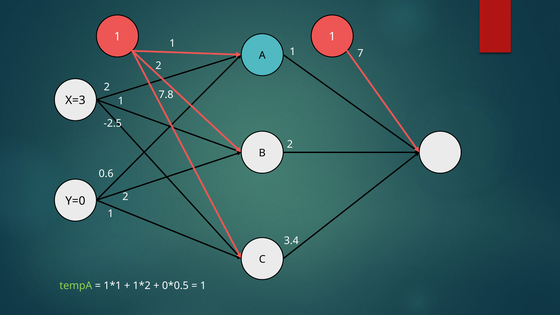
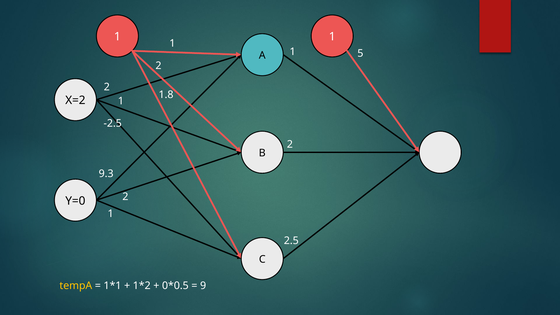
7: 7 -> 5 (360, 54)
7.8: 7.8 -> 1.8 (166, 95)
X=3: X=3 -> X=2 (75, 100)
0.6: 0.6 -> 9.3 (106, 174)
3.4: 3.4 -> 2.5 (291, 241)
tempA colour: light green -> yellow (76, 286)
1: 1 -> 9 (203, 286)
